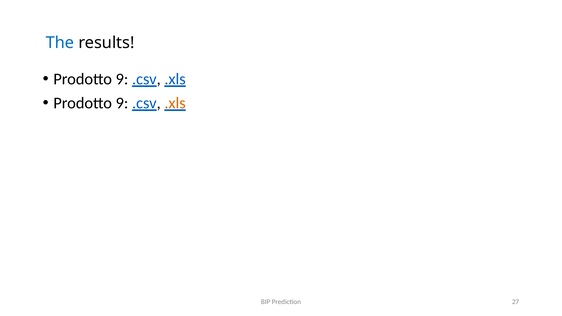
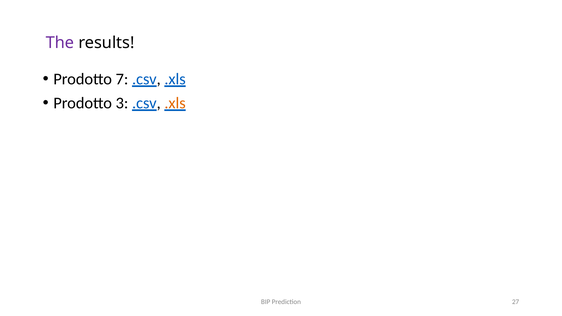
The colour: blue -> purple (60, 43)
9: 9 -> 7 (122, 79)
9: 9 -> 3 (122, 103)
